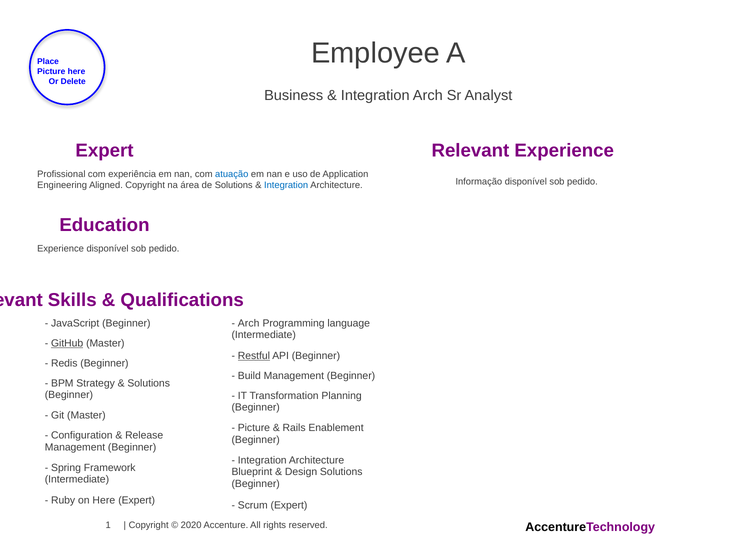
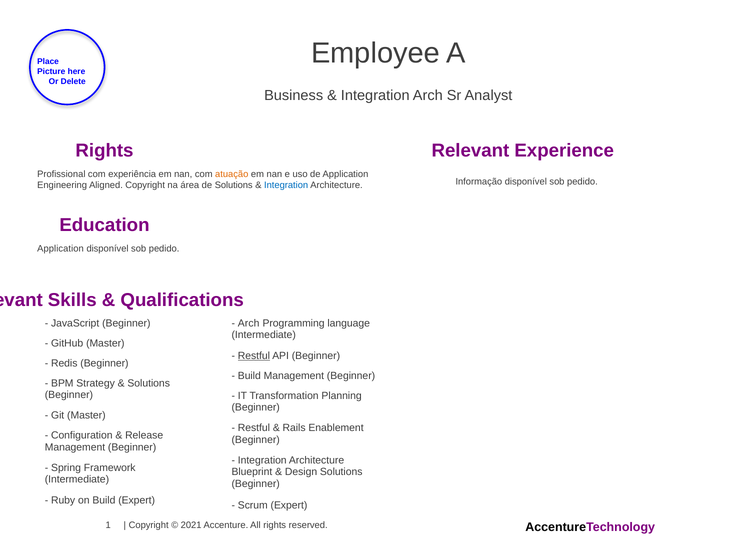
Expert: Expert -> Rights (104, 151)
atuação colour: blue -> orange (232, 174)
Experience: Experience -> Application (60, 249)
GitHub underline: present -> none (67, 343)
Picture: Picture -> Restful (254, 428)
on Here: Here -> Build (104, 501)
2020: 2020 -> 2021 (191, 525)
